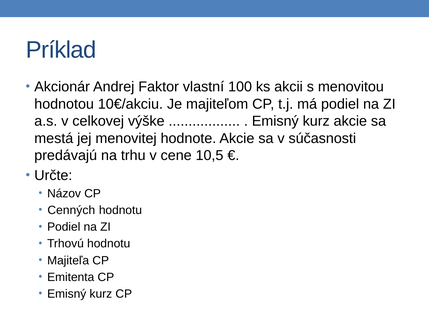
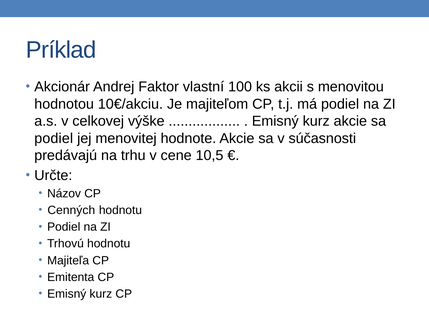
mestá: mestá -> podiel (54, 138)
